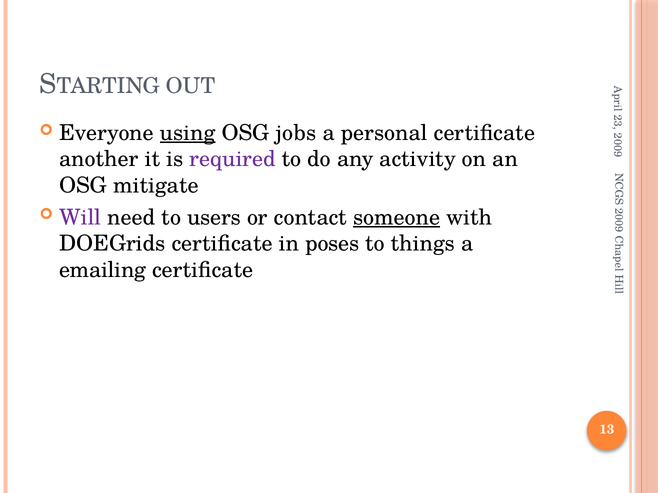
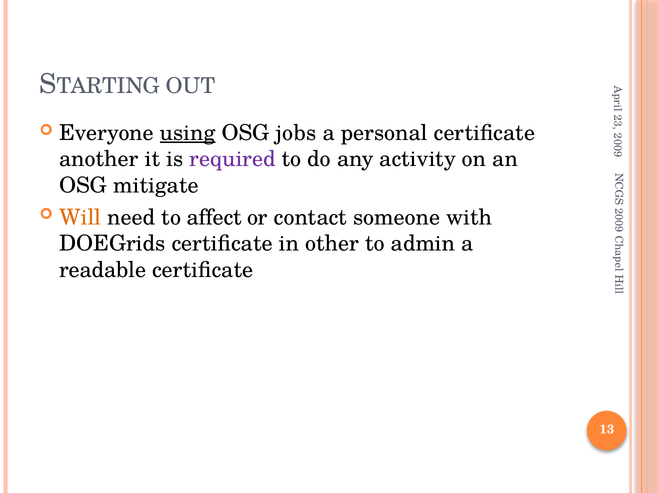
Will colour: purple -> orange (80, 218)
users: users -> affect (214, 218)
someone underline: present -> none (397, 218)
poses: poses -> other (332, 244)
things: things -> admin (423, 244)
emailing: emailing -> readable (103, 270)
